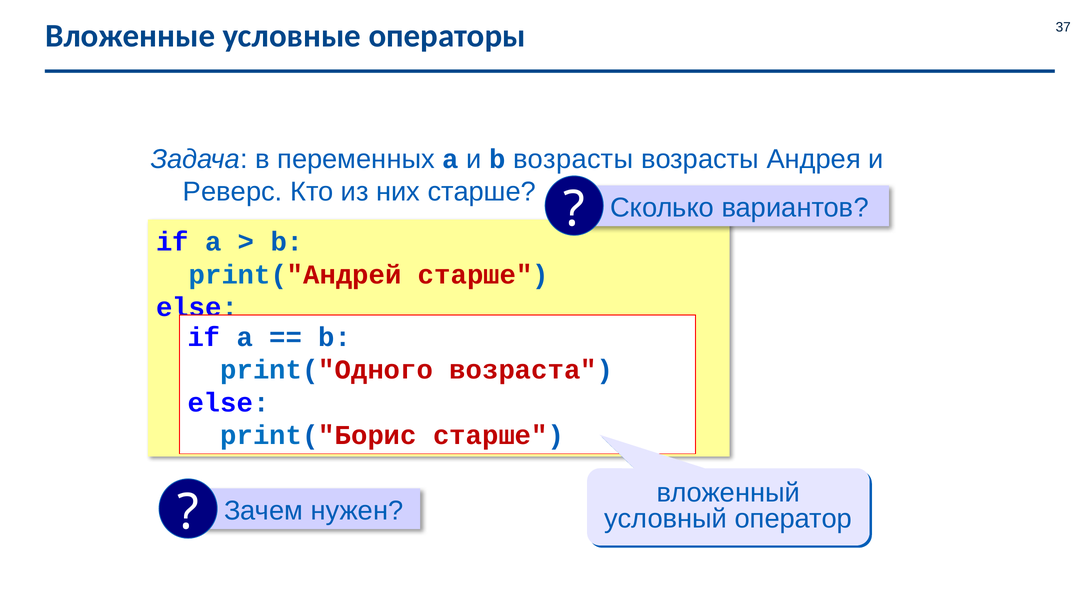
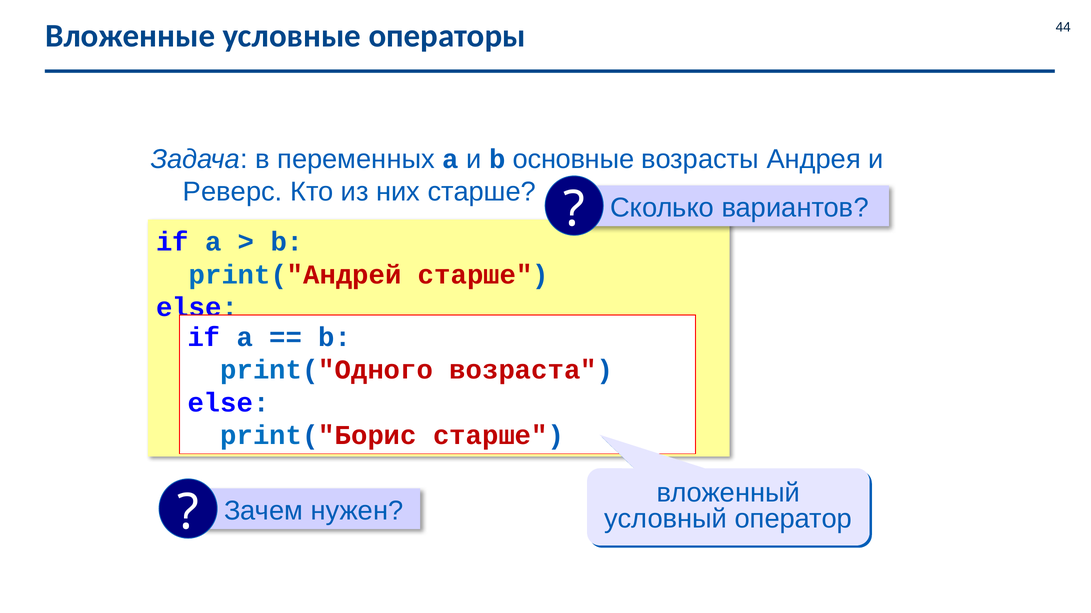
37: 37 -> 44 (1063, 28)
b возрасты: возрасты -> основные (574, 159)
